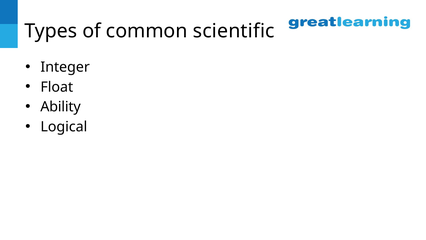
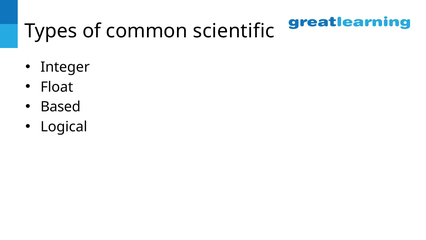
Ability: Ability -> Based (61, 107)
